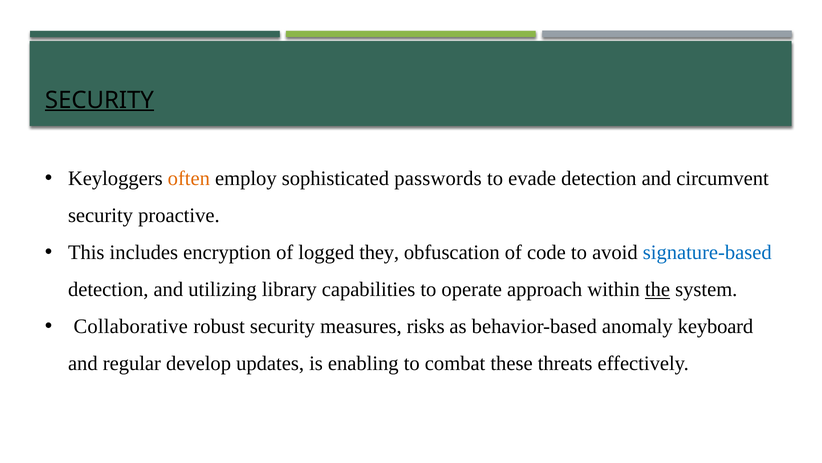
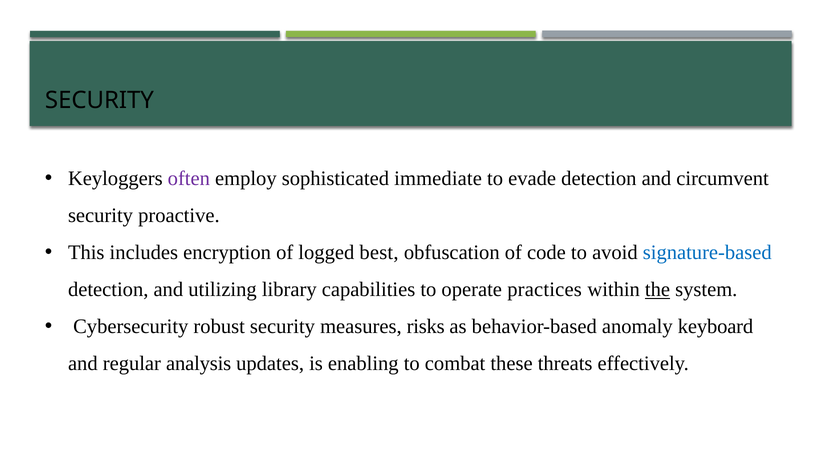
SECURITY underline: present -> none (99, 100)
often colour: orange -> purple (189, 178)
passwords: passwords -> immediate (438, 178)
they: they -> best (379, 252)
approach: approach -> practices (545, 289)
Collaborative: Collaborative -> Cybersecurity (131, 326)
develop: develop -> analysis (199, 363)
